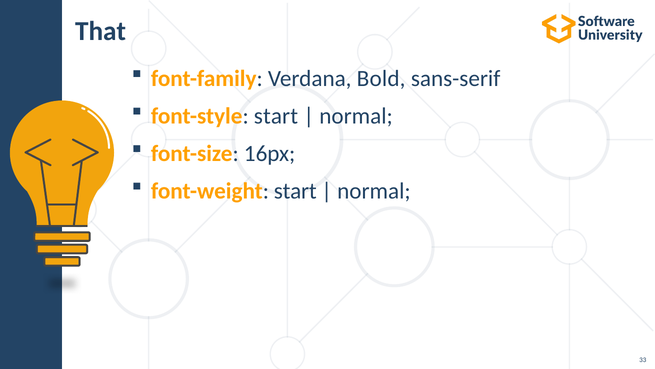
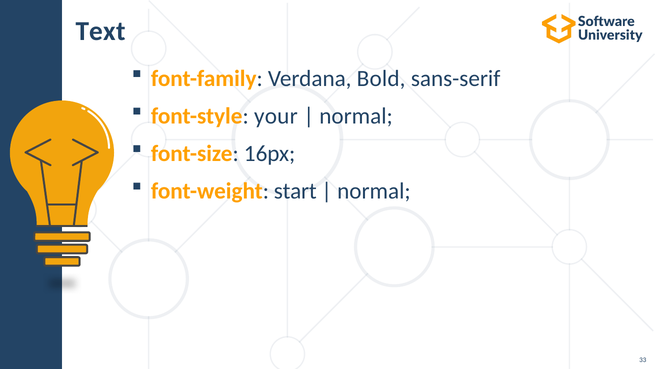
That: That -> Text (101, 31)
font-style start: start -> your (276, 116)
